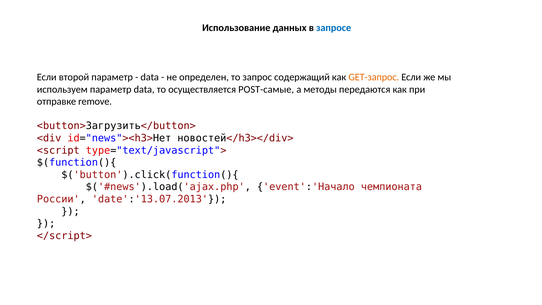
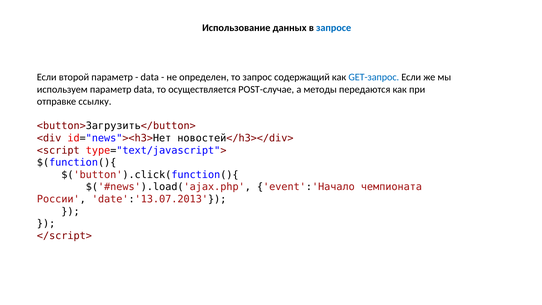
GET-запрос colour: orange -> blue (374, 77)
POST-самые: POST-самые -> POST-случае (266, 89)
remove: remove -> ссылку (95, 101)
